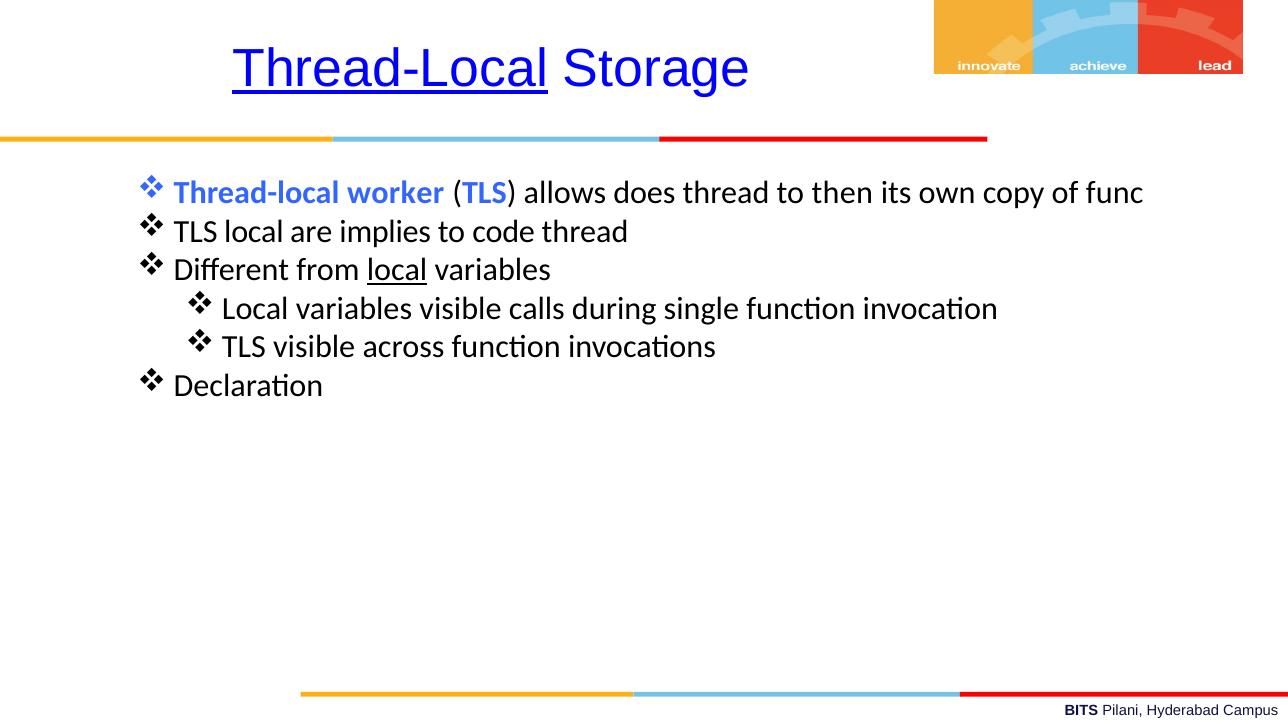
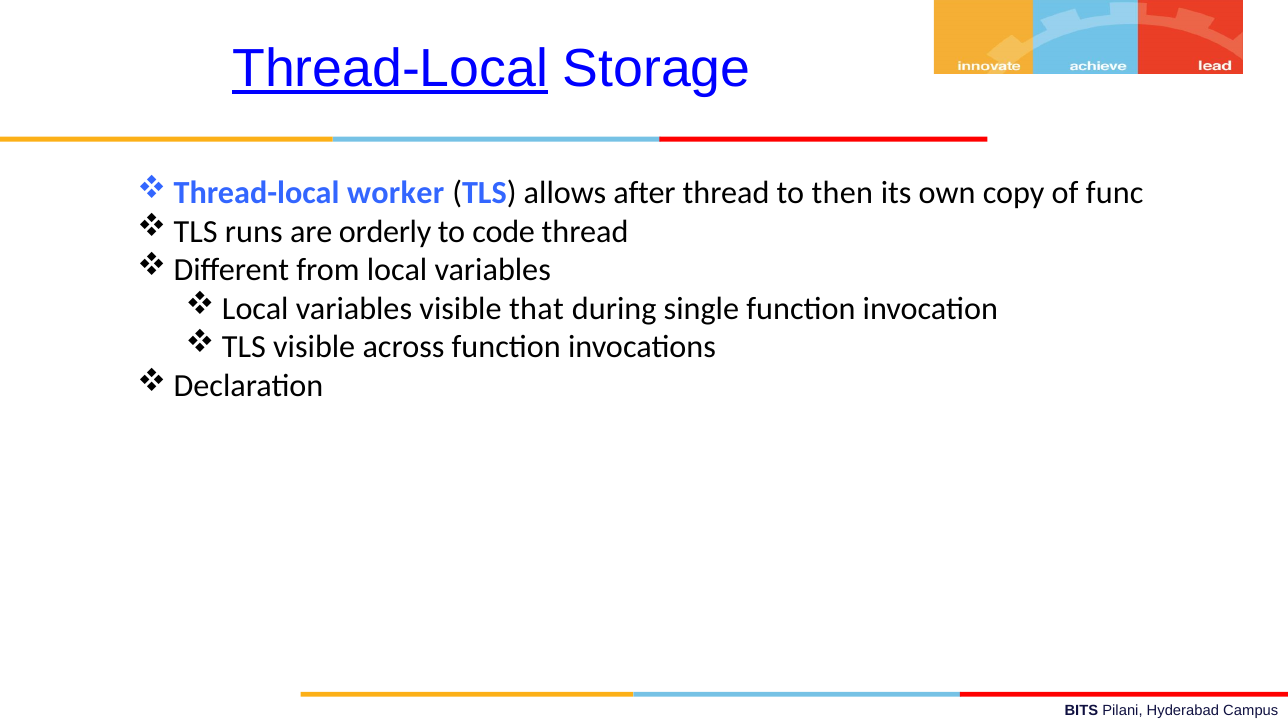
does: does -> after (644, 193)
TLS local: local -> runs (254, 232)
implies: implies -> orderly (385, 232)
local underline: present -> none (397, 270)
calls: calls -> that (537, 309)
